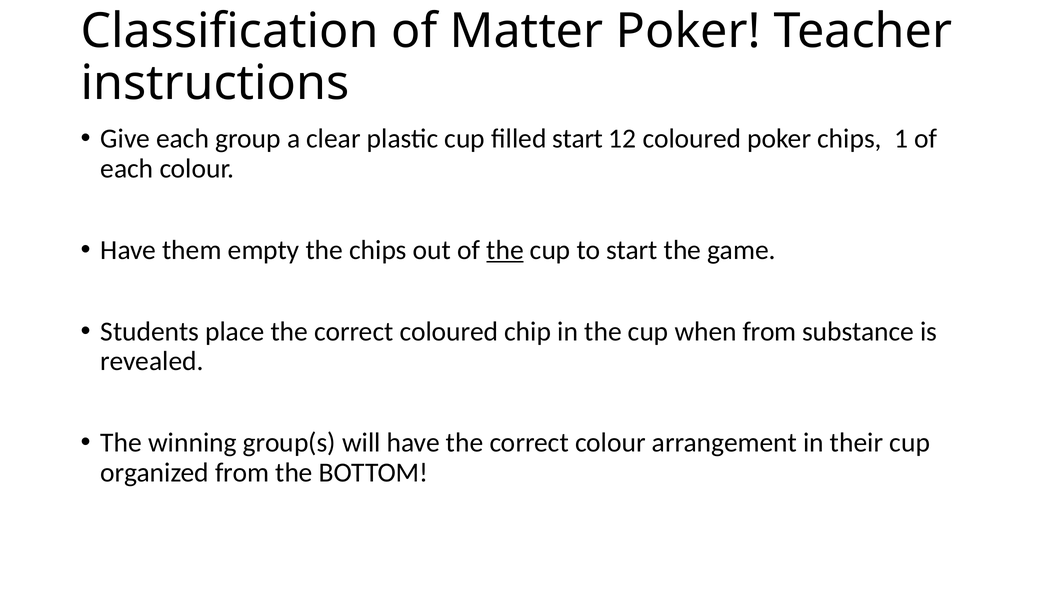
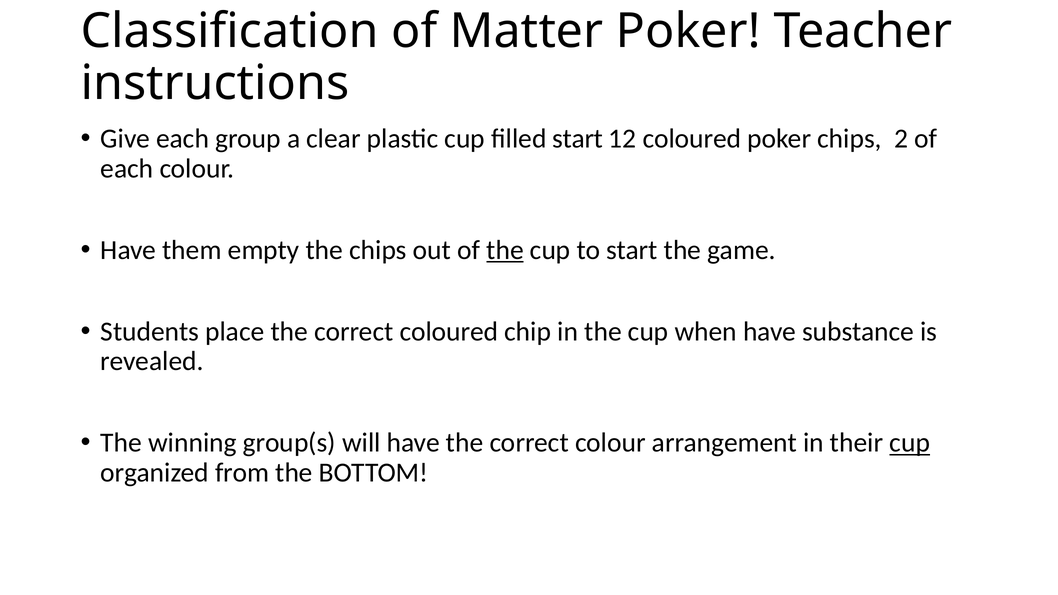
1: 1 -> 2 (901, 139)
when from: from -> have (770, 332)
cup underline: none -> present (910, 443)
